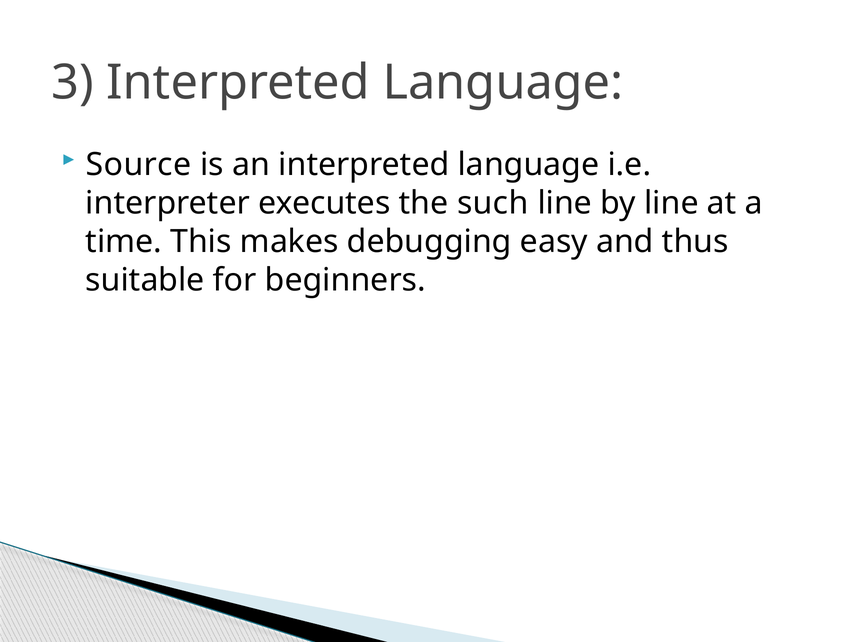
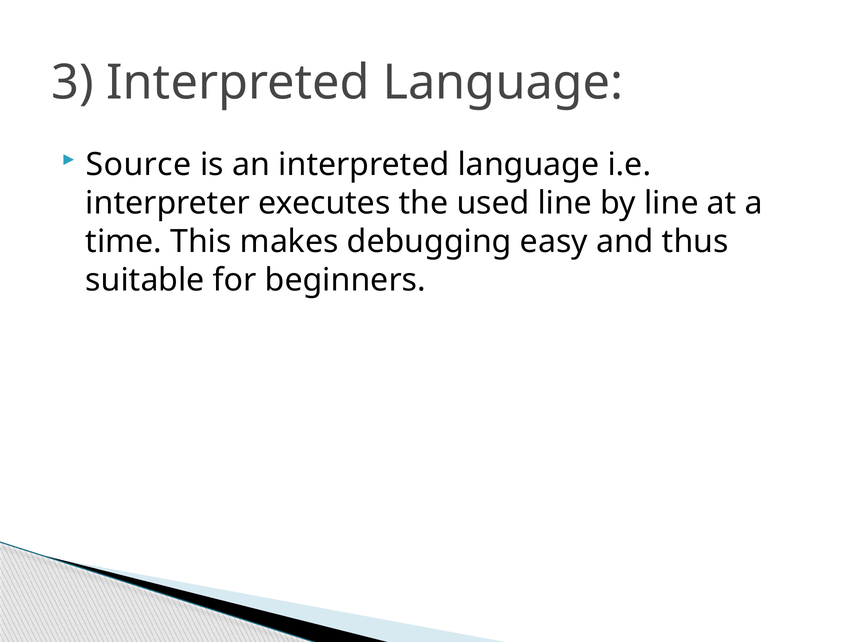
such: such -> used (493, 203)
